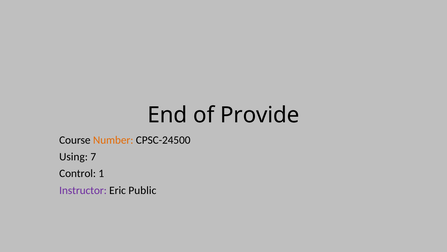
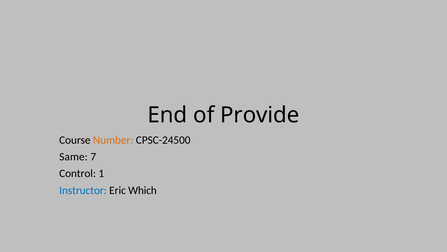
Using: Using -> Same (74, 156)
Instructor colour: purple -> blue (83, 190)
Public: Public -> Which (142, 190)
